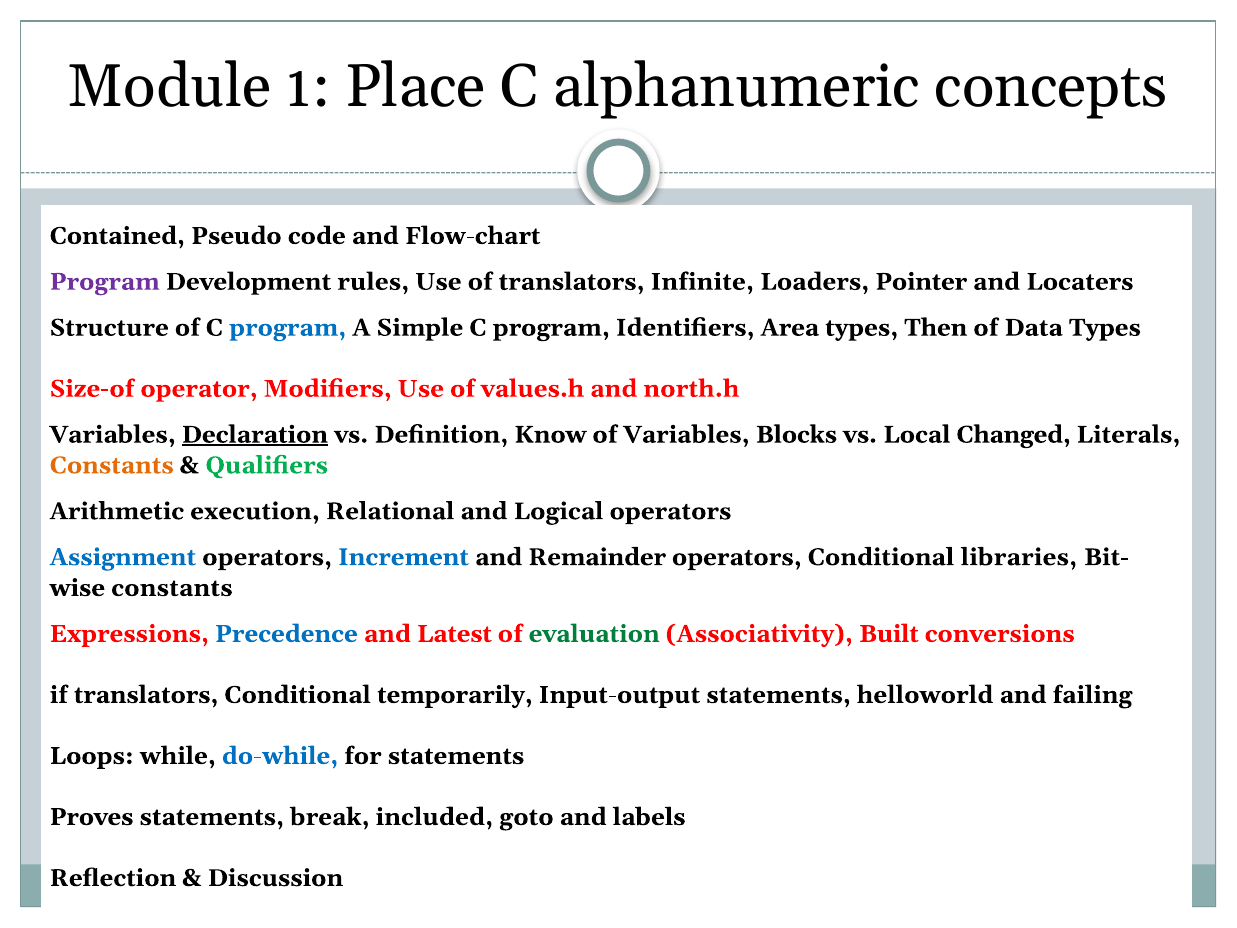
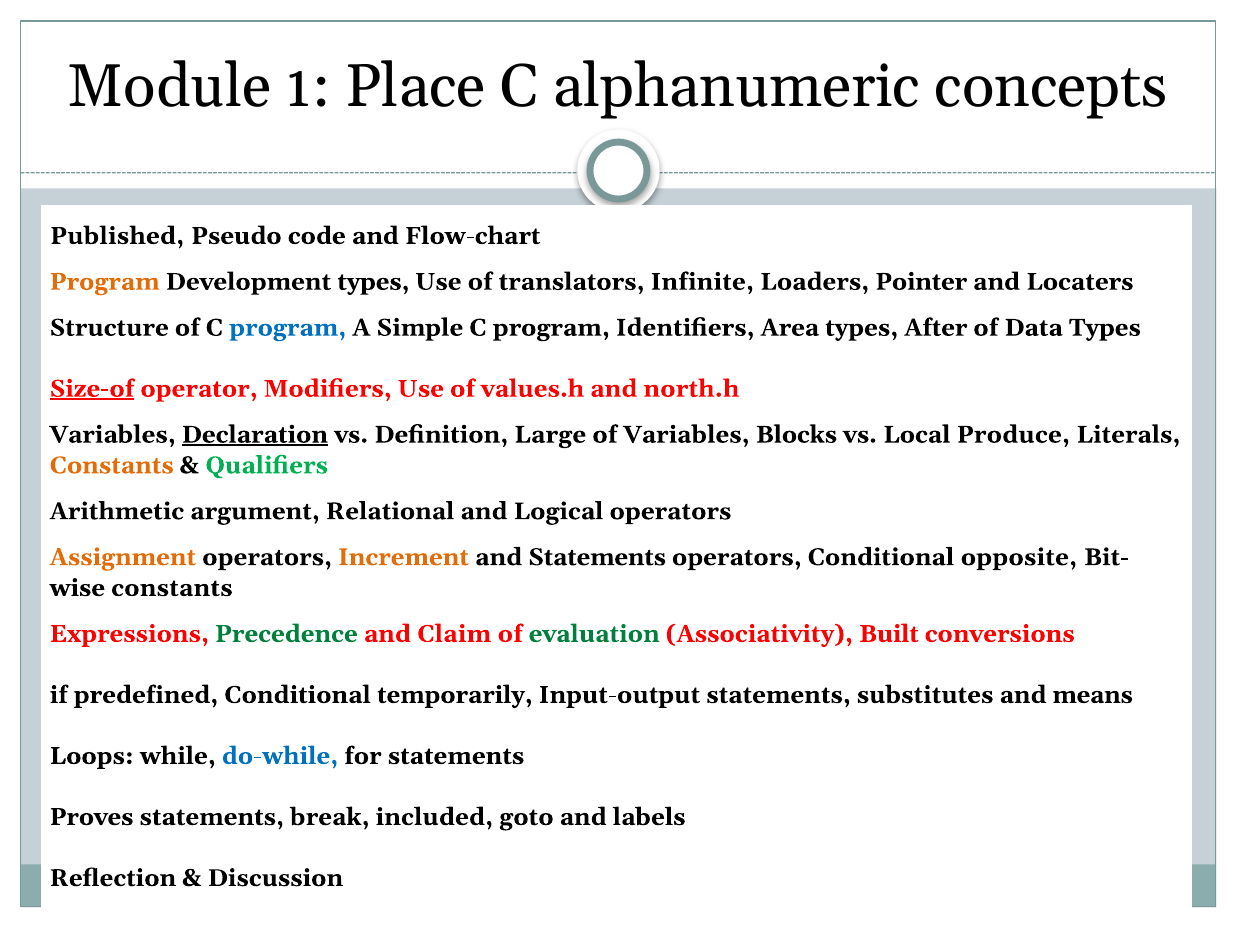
Contained: Contained -> Published (117, 236)
Program colour: purple -> orange (105, 282)
Development rules: rules -> types (373, 282)
Then: Then -> After (936, 328)
Size-of underline: none -> present (92, 389)
Know: Know -> Large (550, 435)
Changed: Changed -> Produce (1013, 435)
execution: execution -> argument (255, 511)
Assignment colour: blue -> orange (123, 557)
Increment colour: blue -> orange (403, 557)
and Remainder: Remainder -> Statements (597, 557)
libraries: libraries -> opposite (1019, 557)
Precedence colour: blue -> green (286, 634)
Latest: Latest -> Claim (454, 634)
if translators: translators -> predefined (146, 695)
helloworld: helloworld -> substitutes (925, 695)
failing: failing -> means (1093, 695)
